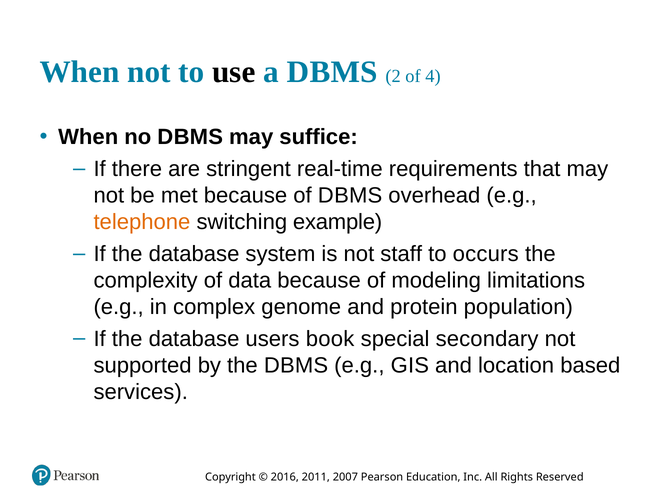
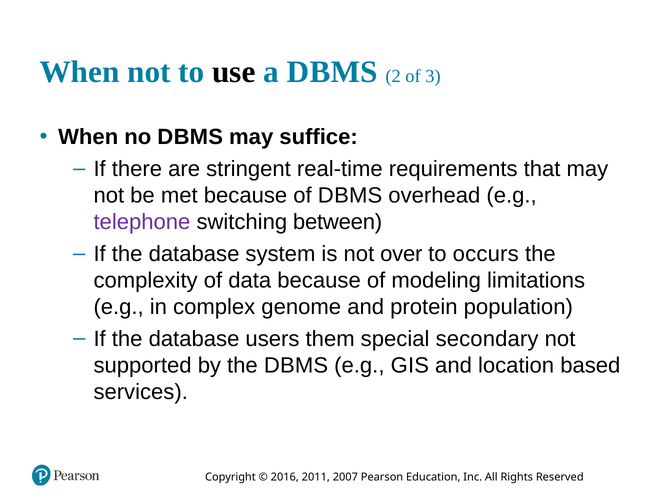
4: 4 -> 3 (433, 76)
telephone colour: orange -> purple (142, 222)
example: example -> between (338, 222)
staff: staff -> over (401, 254)
book: book -> them (330, 339)
